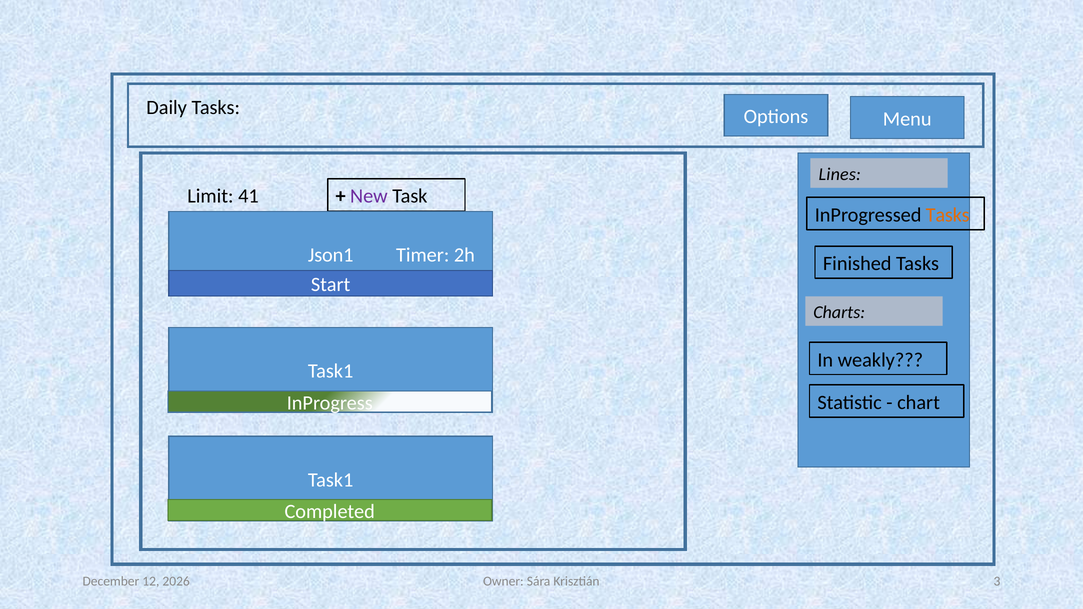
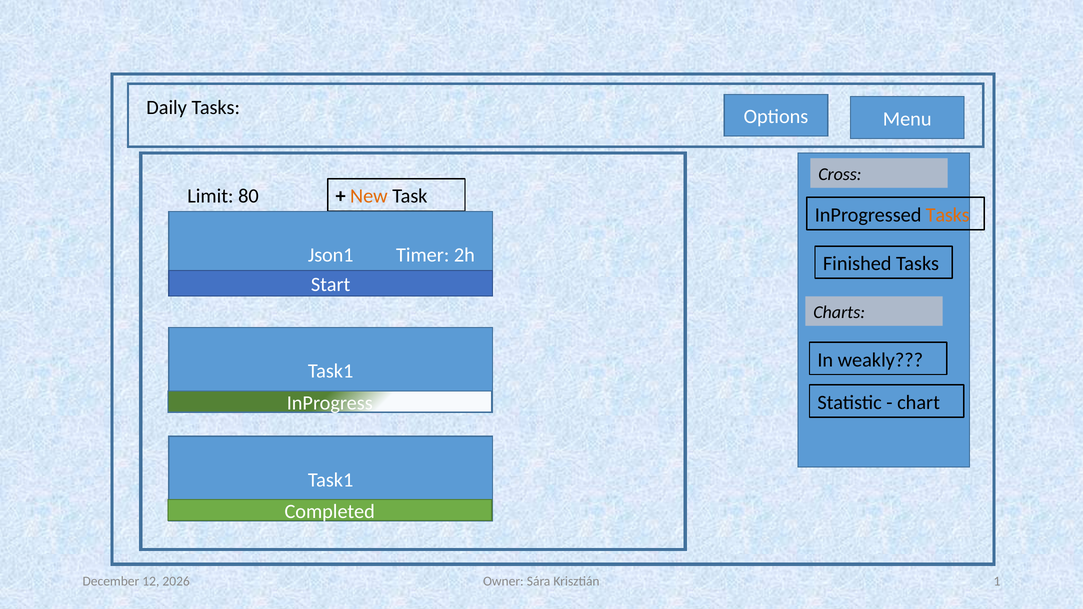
Lines: Lines -> Cross (840, 174)
41: 41 -> 80 (248, 196)
New colour: purple -> orange (369, 196)
3: 3 -> 1 (997, 582)
